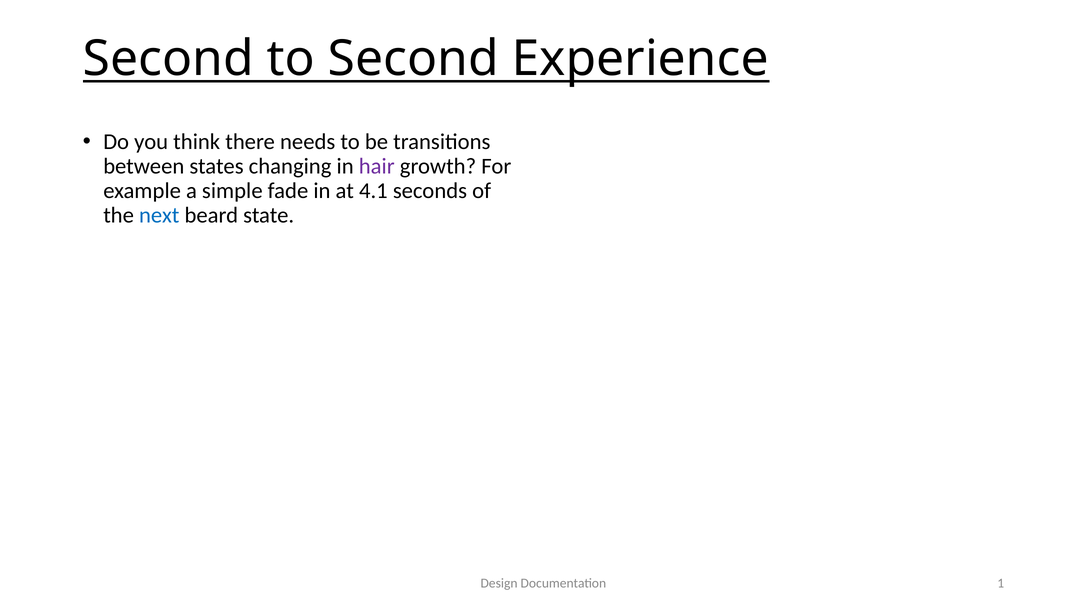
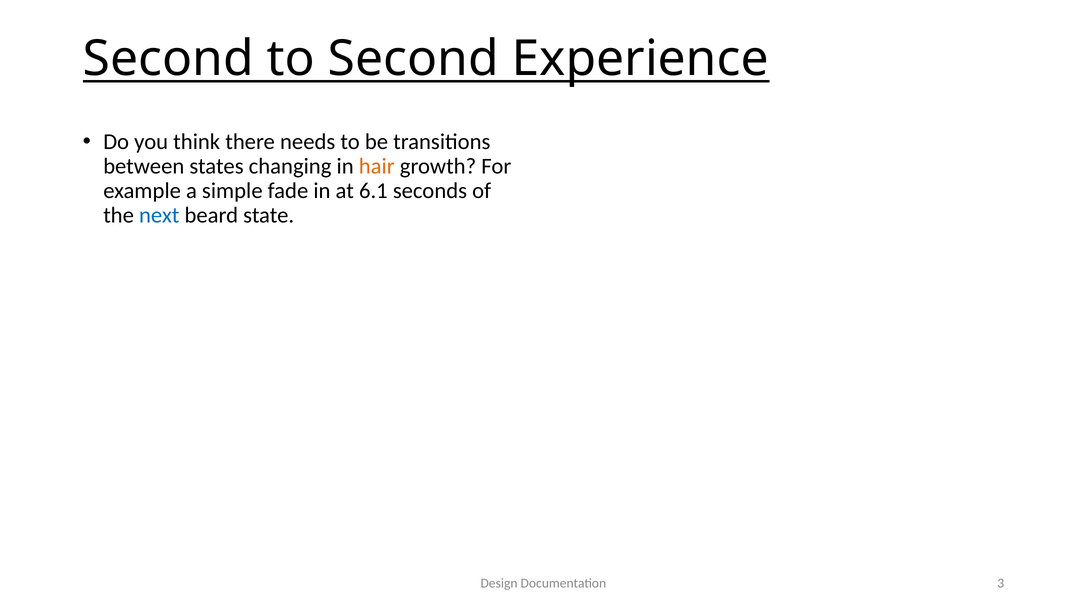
hair colour: purple -> orange (377, 166)
4.1: 4.1 -> 6.1 (373, 191)
1: 1 -> 3 (1001, 584)
